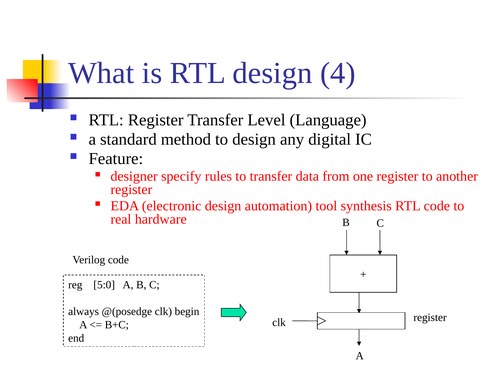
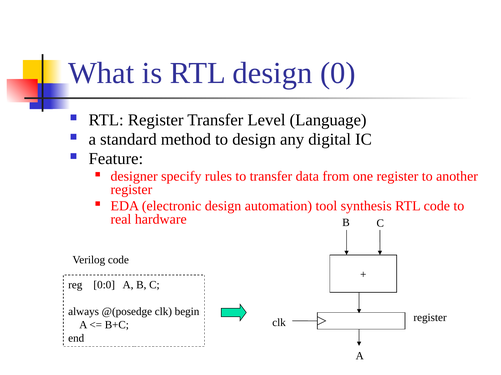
4: 4 -> 0 (338, 73)
5:0: 5:0 -> 0:0 (104, 285)
